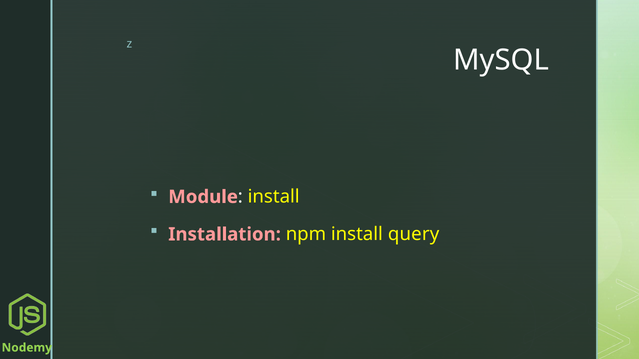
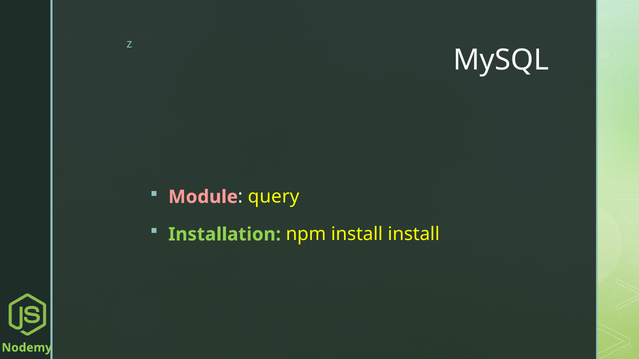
install: install -> query (274, 197)
Installation colour: pink -> light green (225, 235)
install query: query -> install (414, 235)
